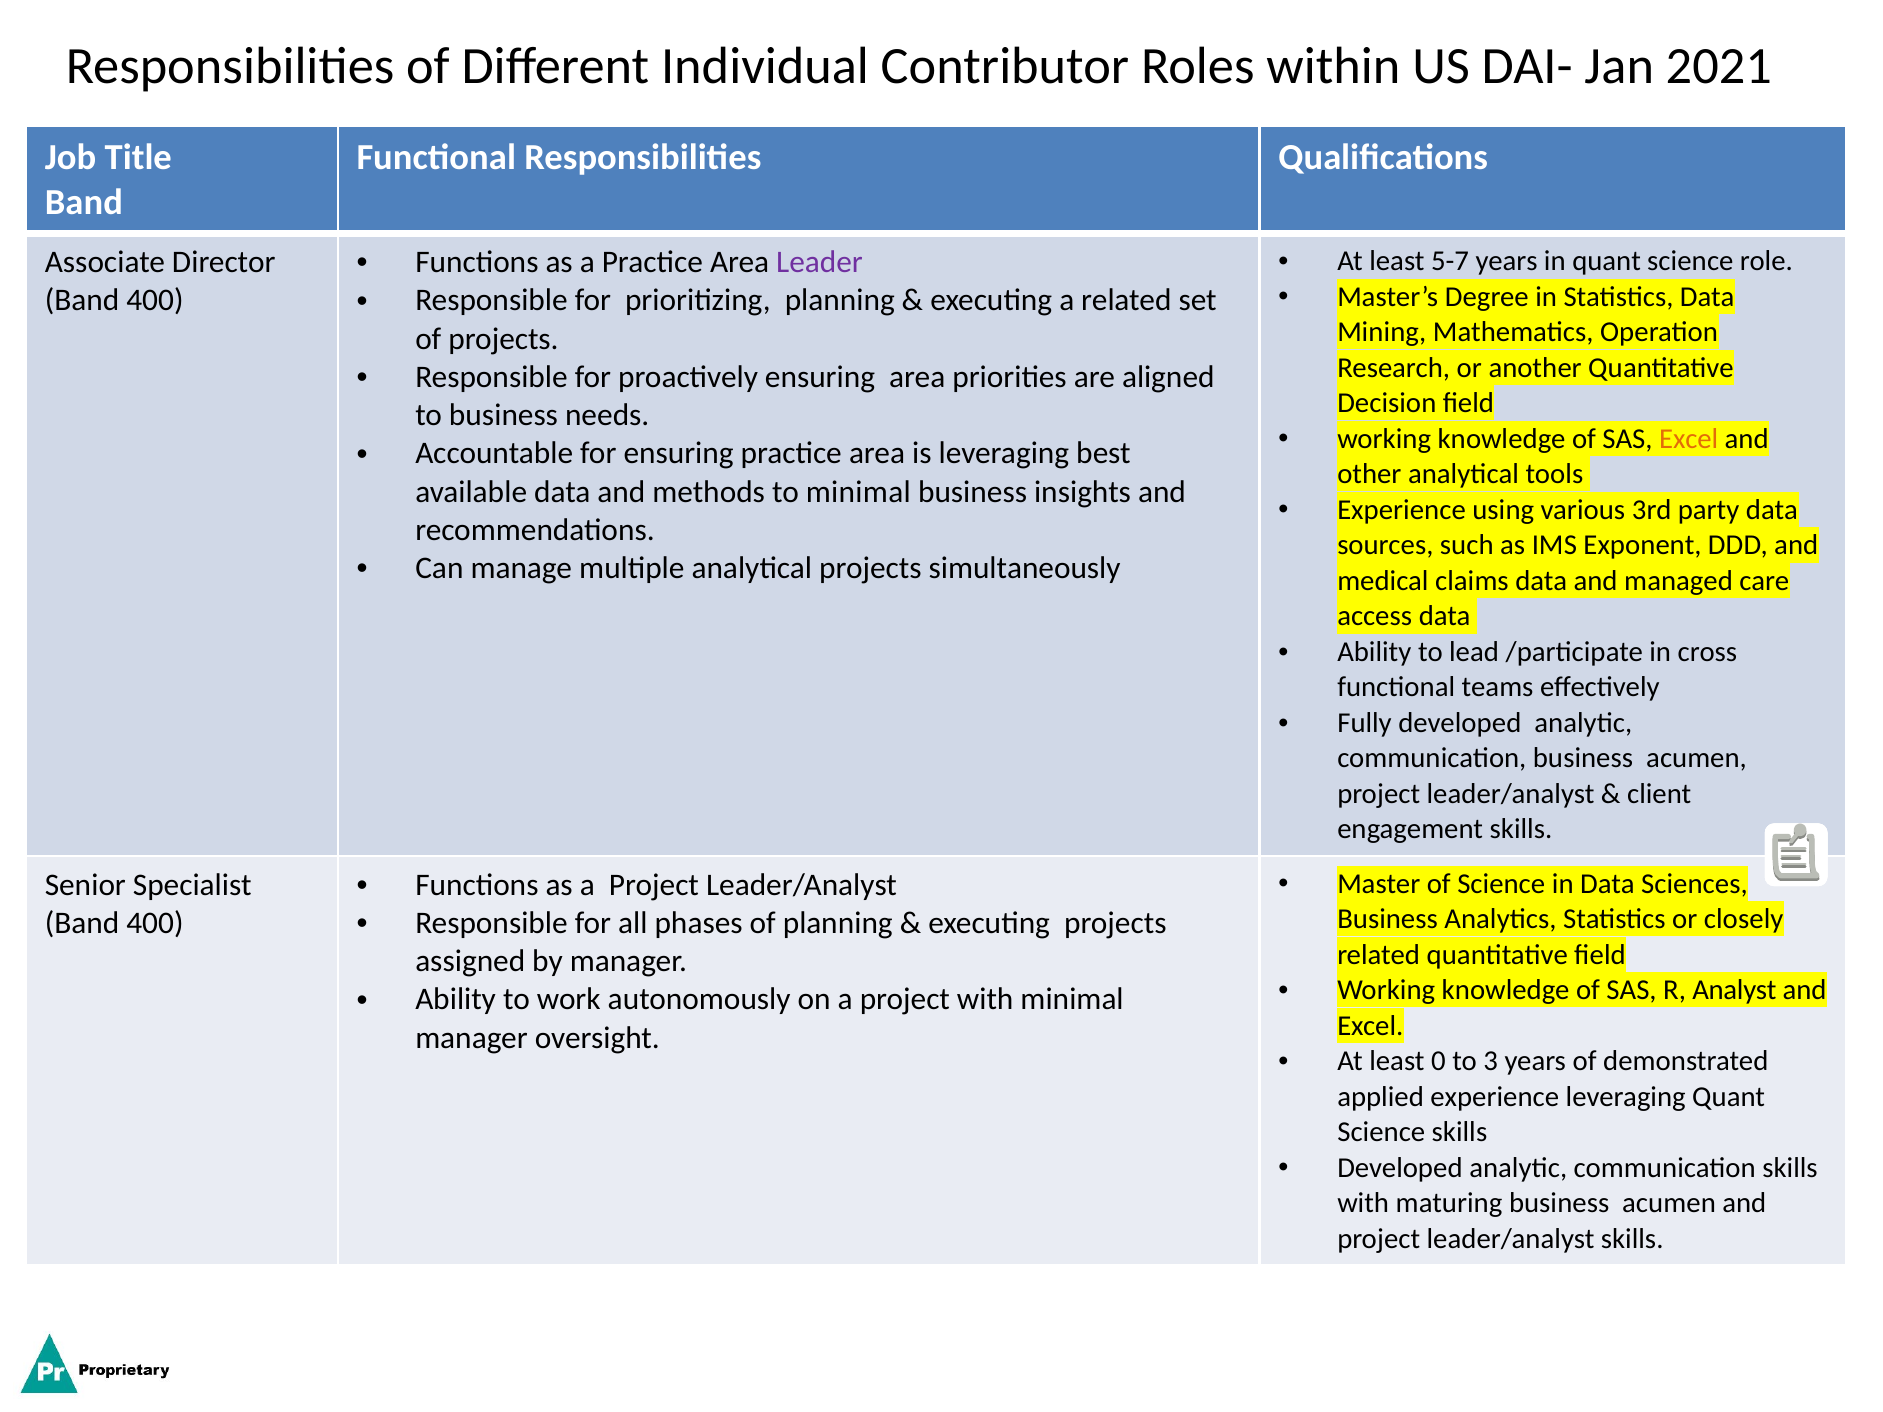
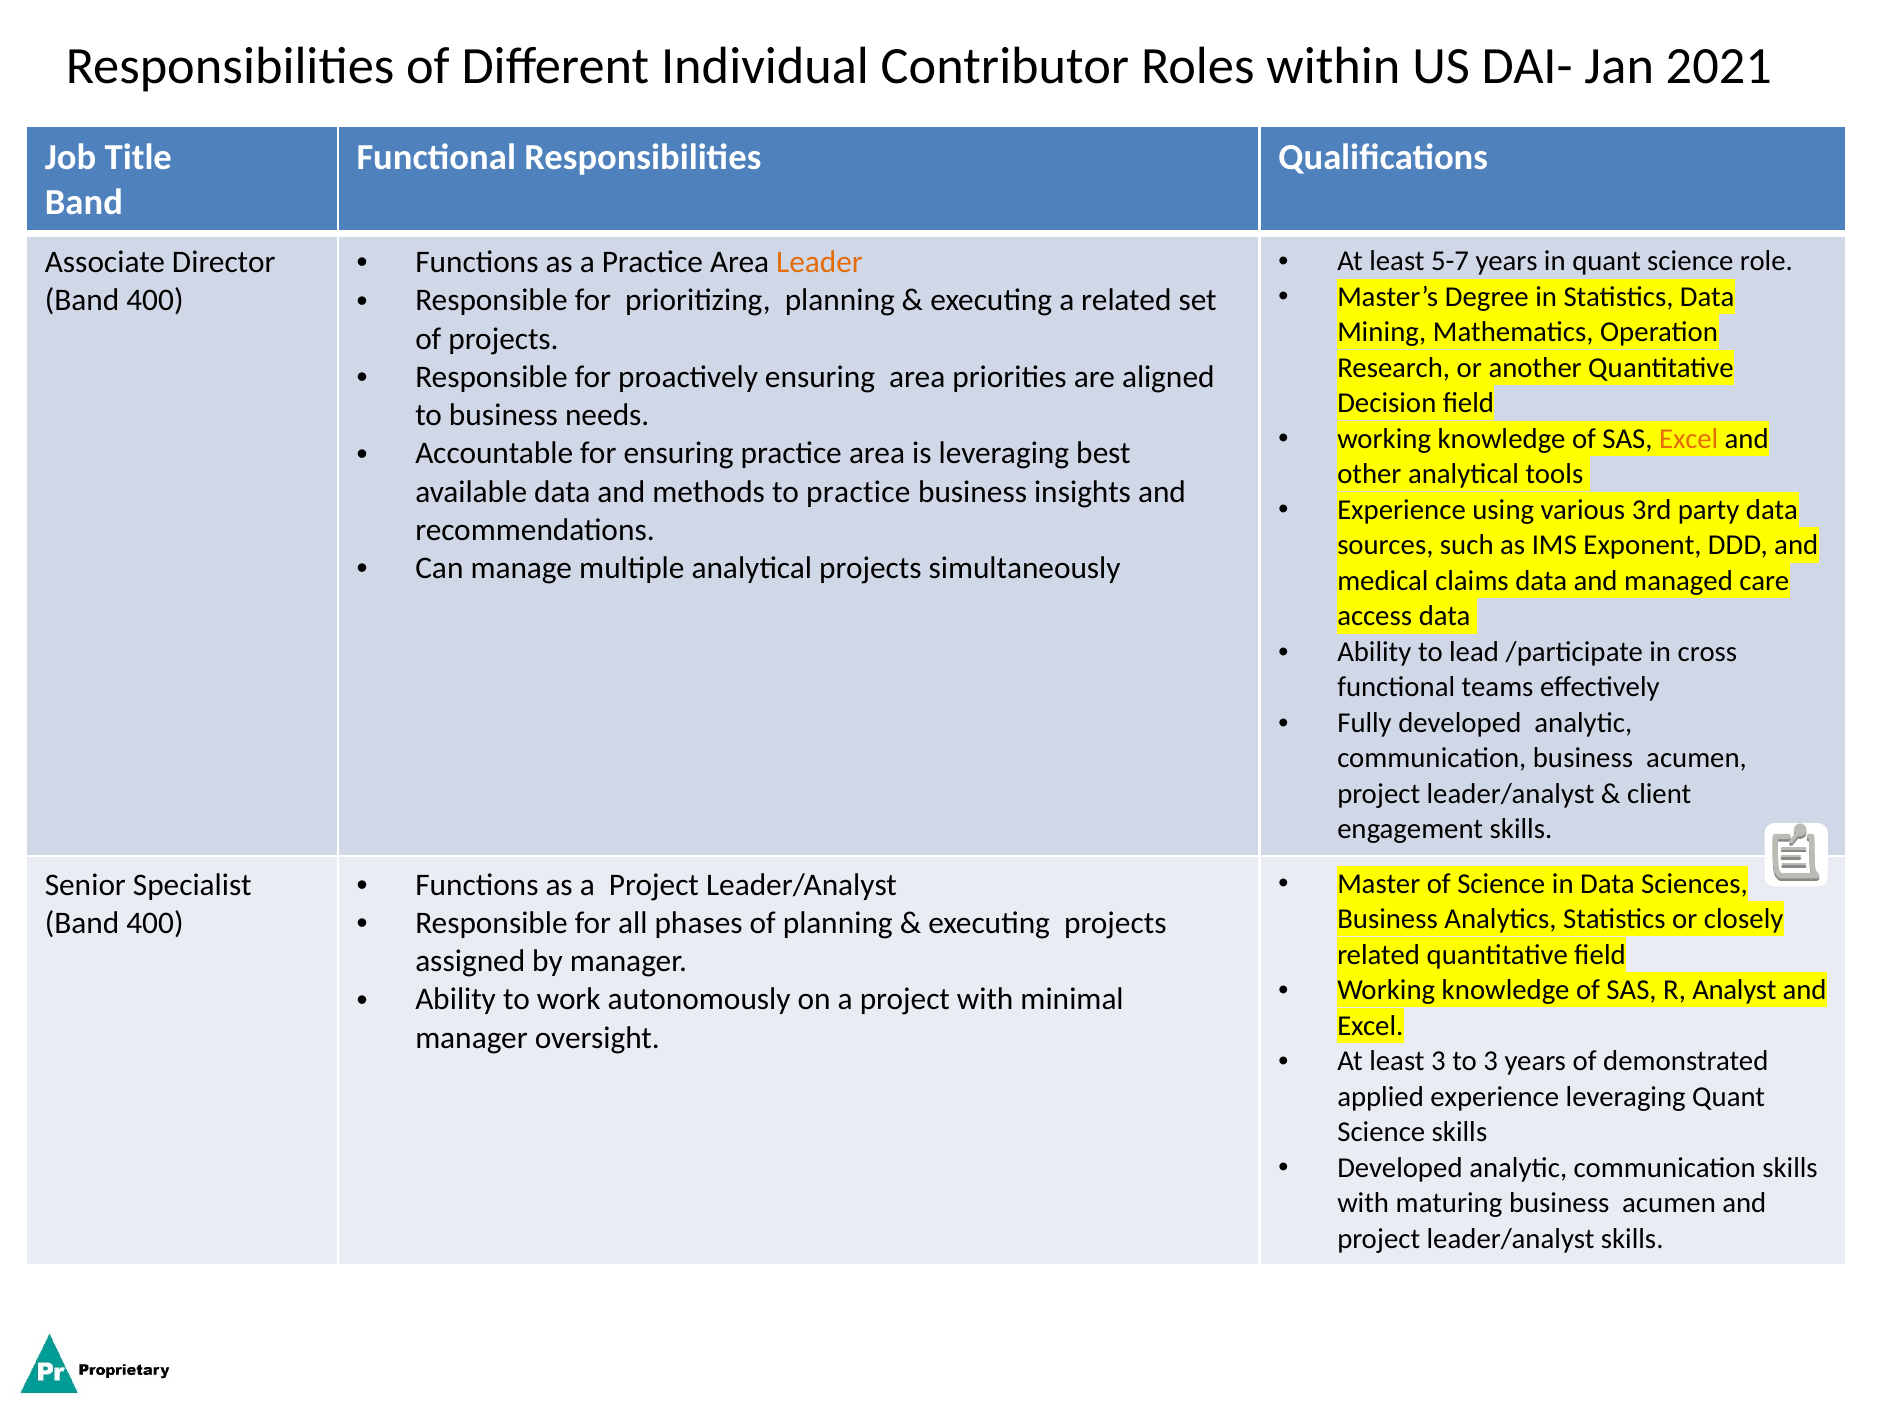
Leader colour: purple -> orange (819, 262)
to minimal: minimal -> practice (858, 492)
least 0: 0 -> 3 (1439, 1061)
